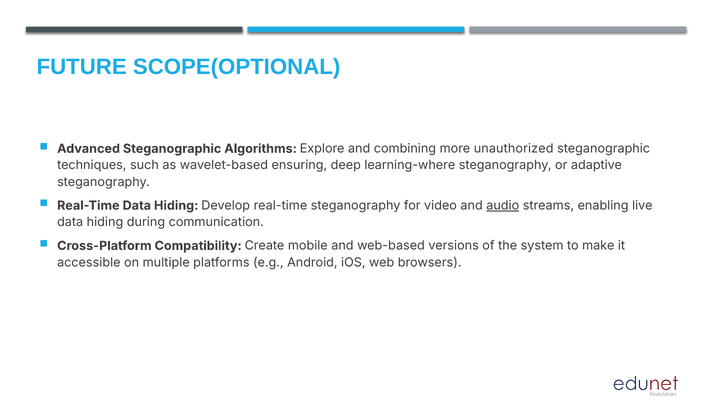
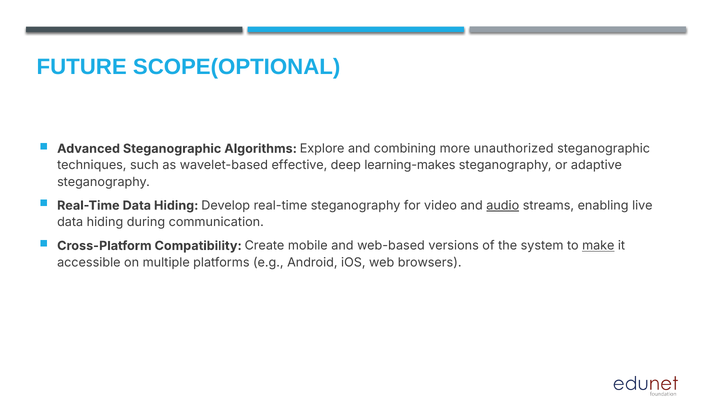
ensuring: ensuring -> effective (299, 166)
learning-where: learning-where -> learning-makes (410, 166)
make underline: none -> present (598, 246)
